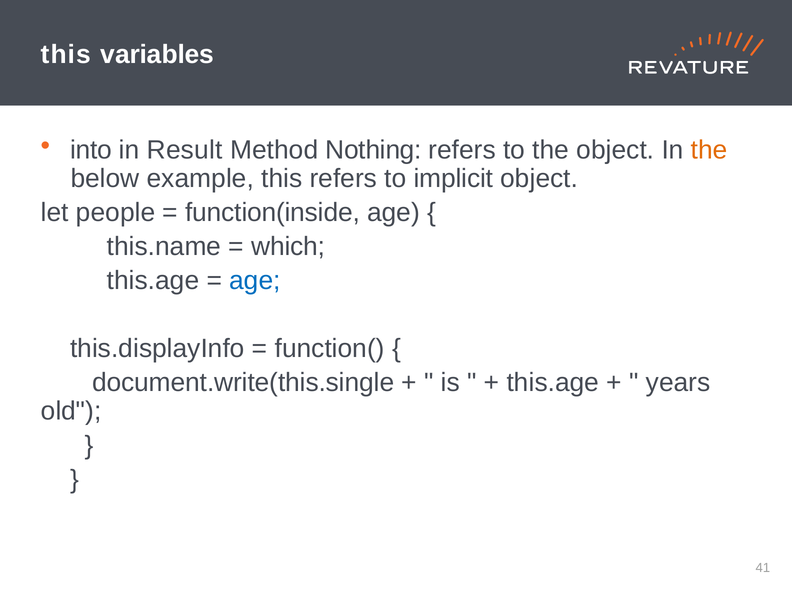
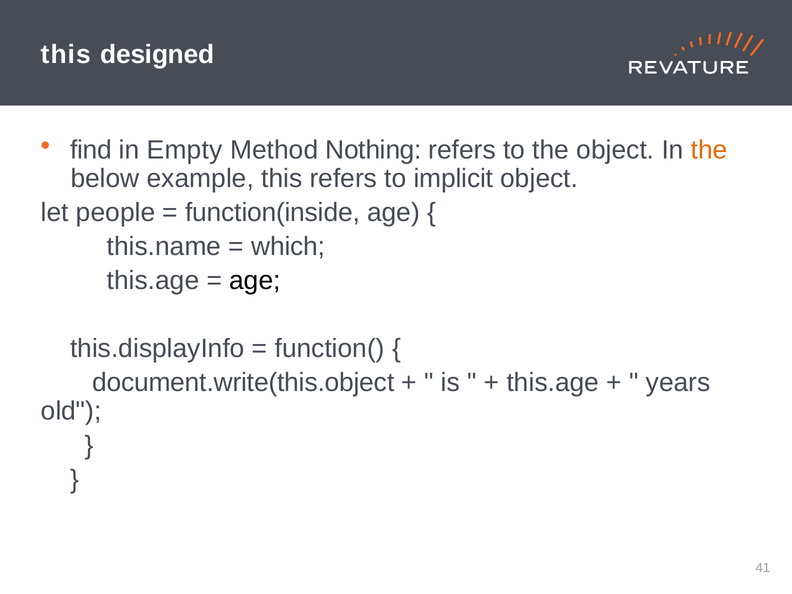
variables: variables -> designed (157, 54)
into: into -> find (91, 150)
Result: Result -> Empty (185, 150)
age colour: blue -> black (255, 281)
document.write(this.single: document.write(this.single -> document.write(this.object (243, 383)
